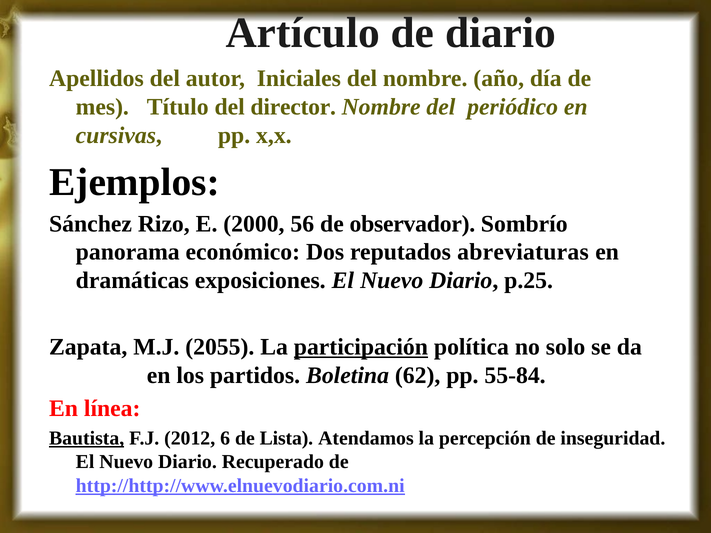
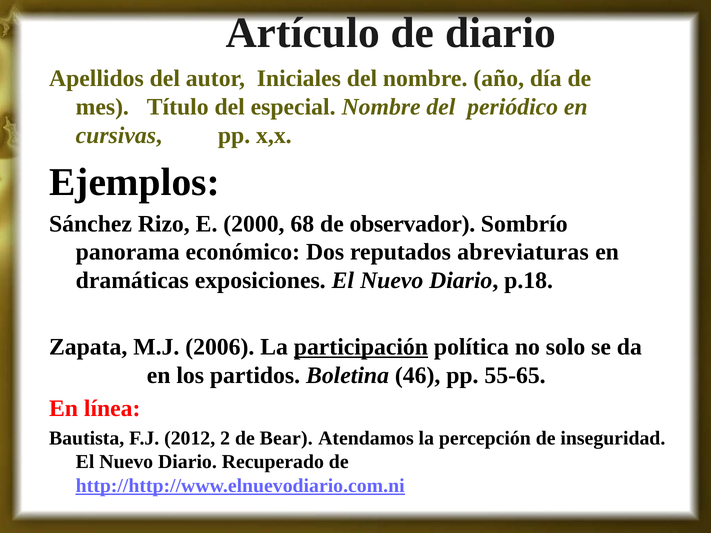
director: director -> especial (293, 107)
56: 56 -> 68 (302, 224)
p.25: p.25 -> p.18 (529, 281)
2055: 2055 -> 2006 (220, 347)
62: 62 -> 46 (418, 375)
55-84: 55-84 -> 55-65 (515, 375)
Bautista underline: present -> none (87, 438)
6: 6 -> 2 (225, 438)
Lista: Lista -> Bear (286, 438)
